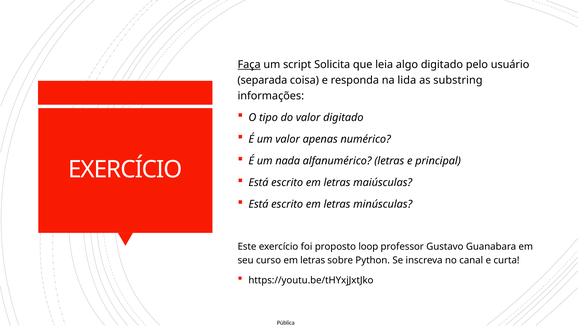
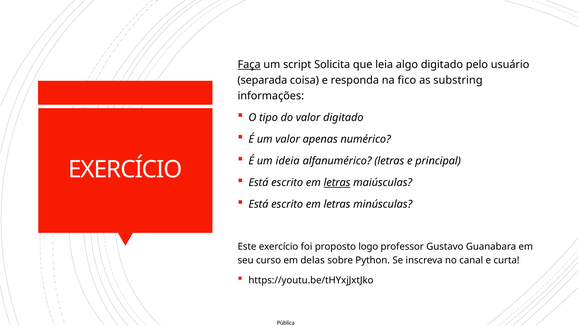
lida: lida -> fico (407, 80)
nada: nada -> ideia (288, 161)
letras underline: none -> present (337, 182)
loop: loop -> logo (368, 246)
curso em letras: letras -> delas (313, 260)
